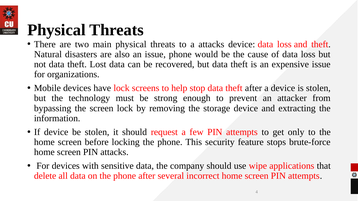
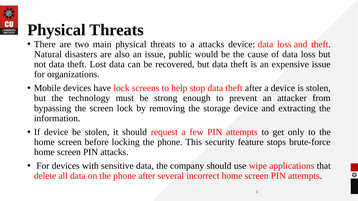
issue phone: phone -> public (180, 54)
